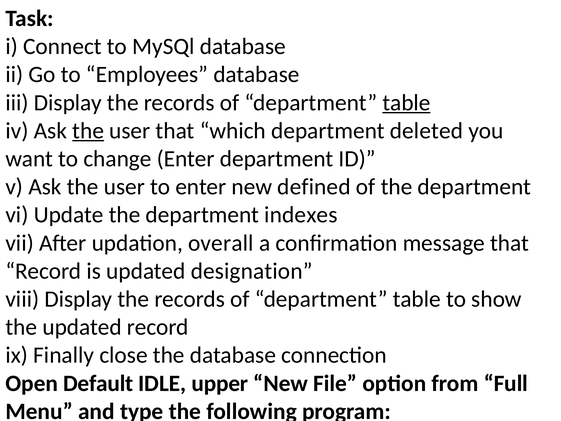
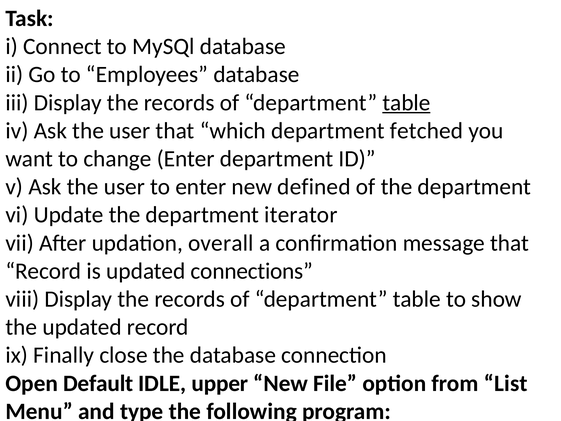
the underline: present -> none (88, 131)
deleted: deleted -> fetched (426, 131)
indexes: indexes -> iterator (301, 215)
designation: designation -> connections (252, 271)
Full: Full -> List (506, 383)
